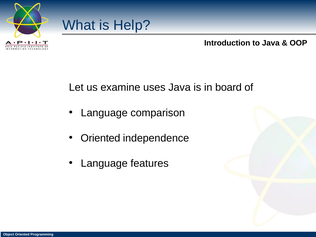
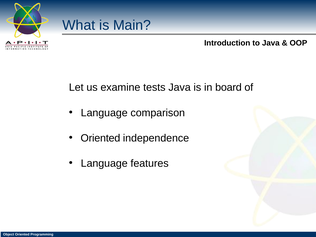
Help: Help -> Main (132, 25)
uses: uses -> tests (154, 88)
